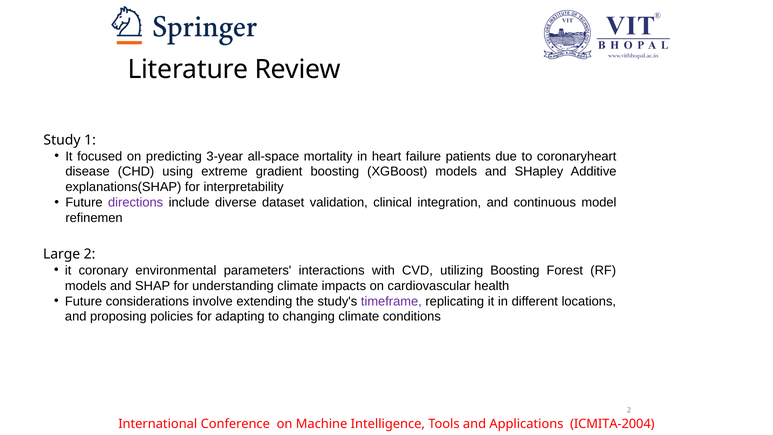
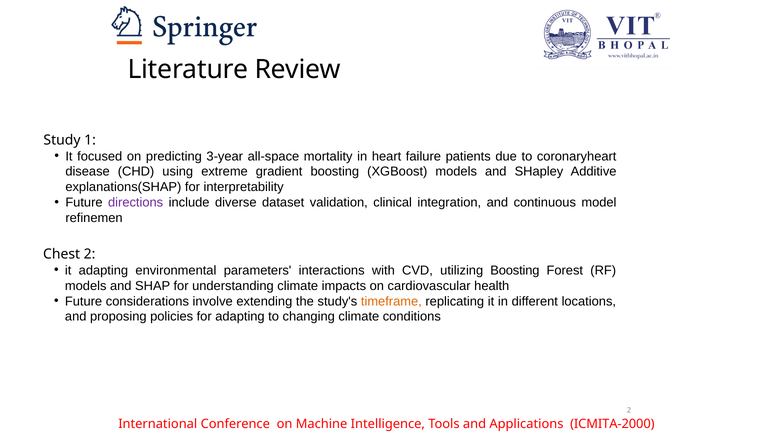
Large: Large -> Chest (62, 254)
it coronary: coronary -> adapting (103, 270)
timeframe colour: purple -> orange (391, 301)
ICMITA-2004: ICMITA-2004 -> ICMITA-2000 (612, 424)
